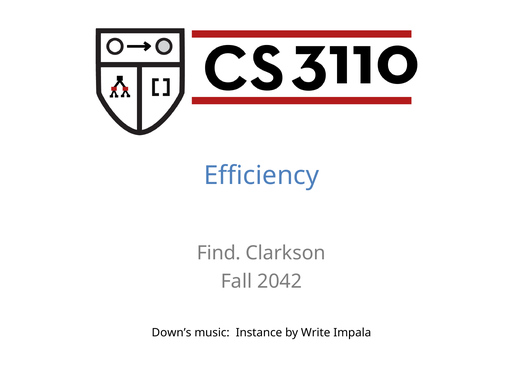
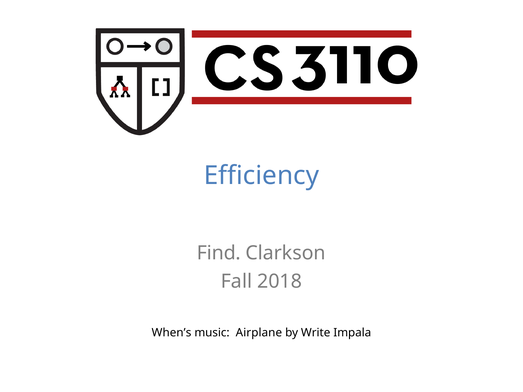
2042: 2042 -> 2018 (280, 281)
Down’s: Down’s -> When’s (171, 333)
Instance: Instance -> Airplane (259, 333)
